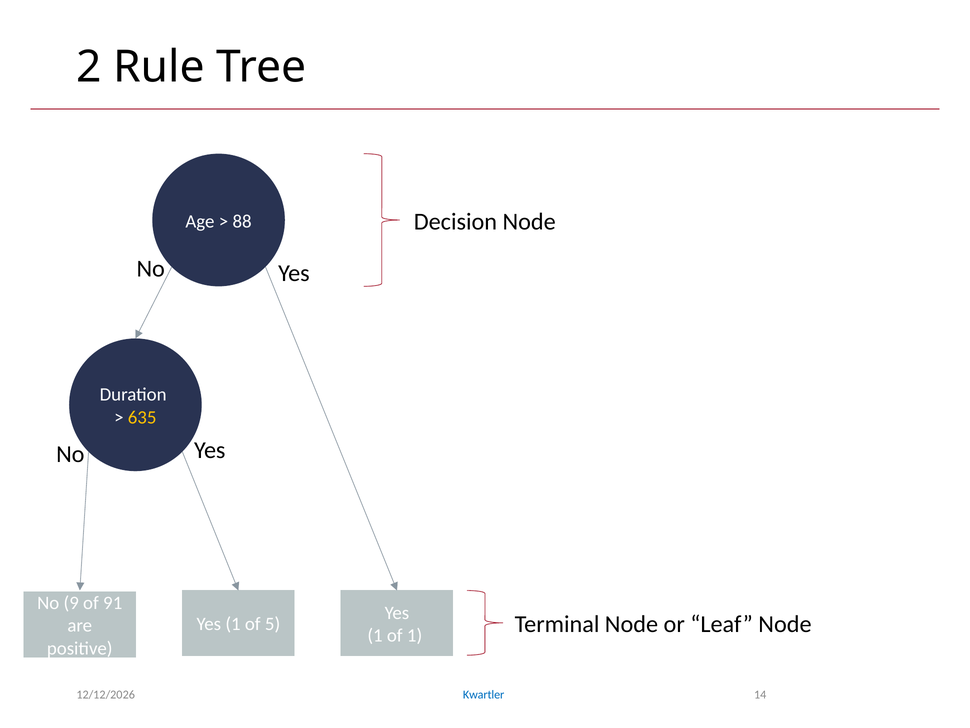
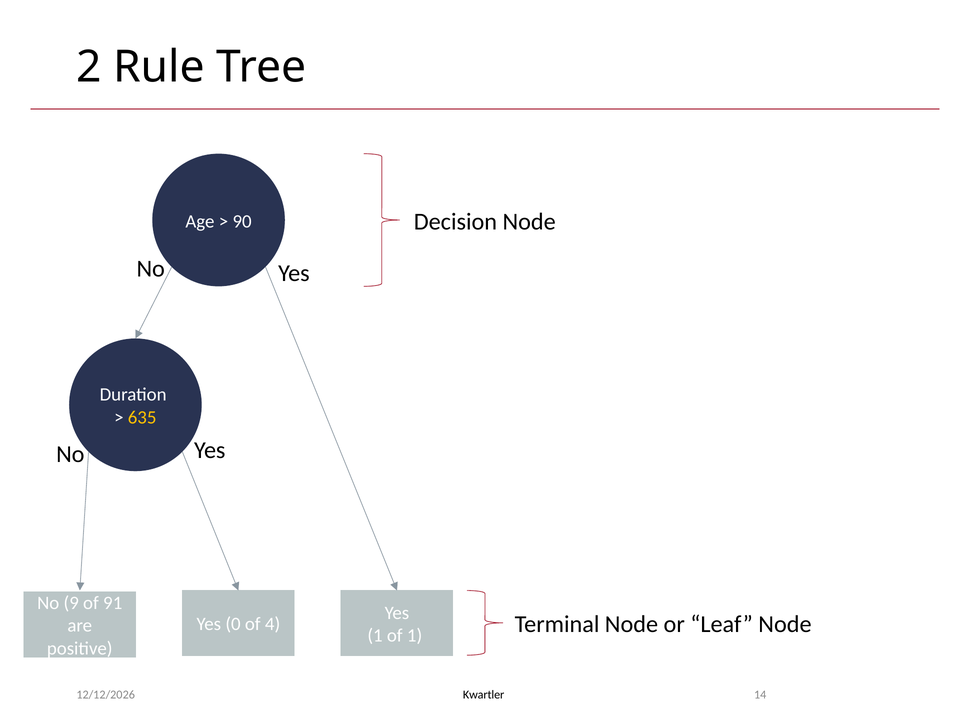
88: 88 -> 90 (242, 221)
1: 1 -> 0 (233, 624)
5: 5 -> 4 (273, 624)
Kwartler colour: blue -> black (484, 694)
